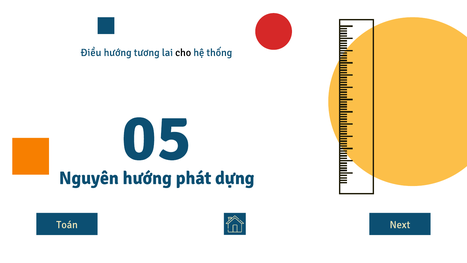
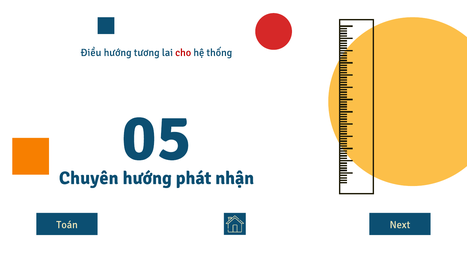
cho colour: black -> red (183, 53)
Nguyên: Nguyên -> Chuyên (89, 178)
dựng: dựng -> nhận (235, 178)
